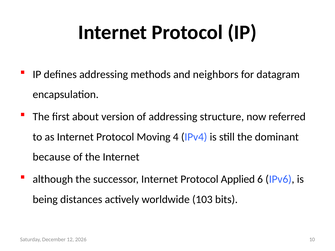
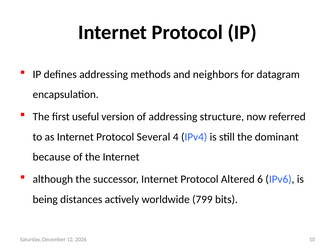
about: about -> useful (86, 117)
Moving: Moving -> Several (153, 137)
Applied: Applied -> Altered (238, 179)
103: 103 -> 799 (202, 200)
